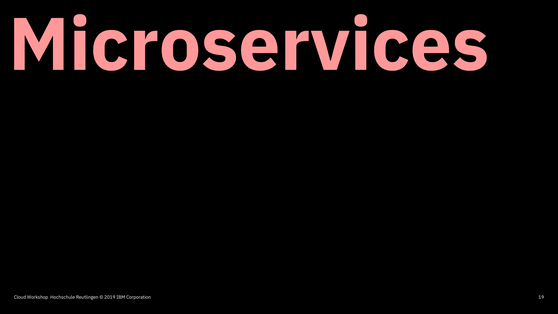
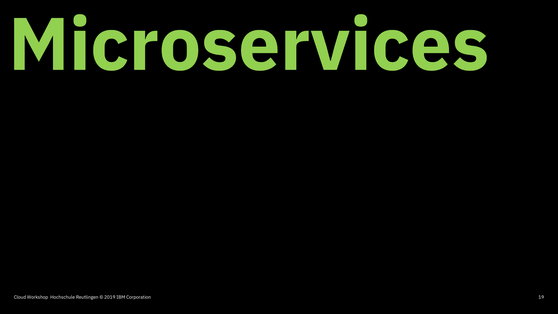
Microservices colour: pink -> light green (249, 45)
